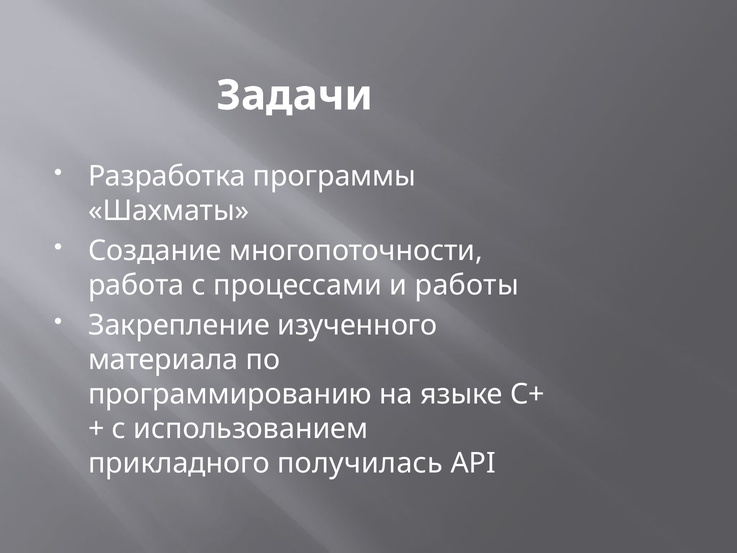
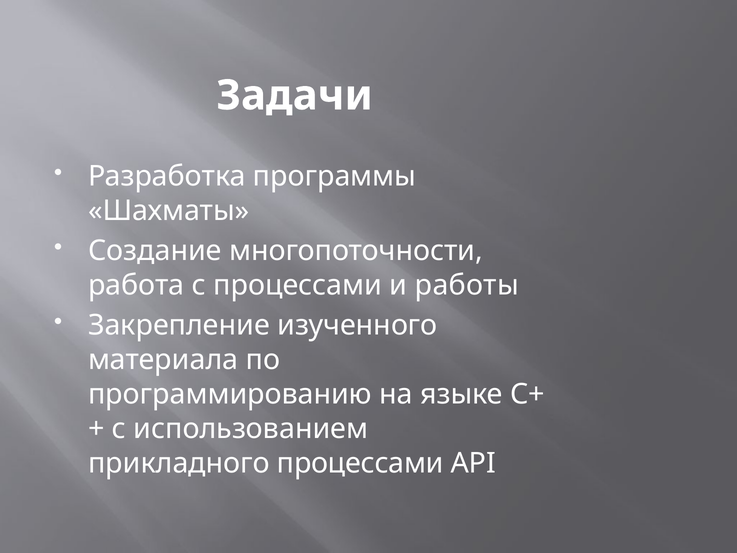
прикладного получилась: получилась -> процессами (360, 463)
